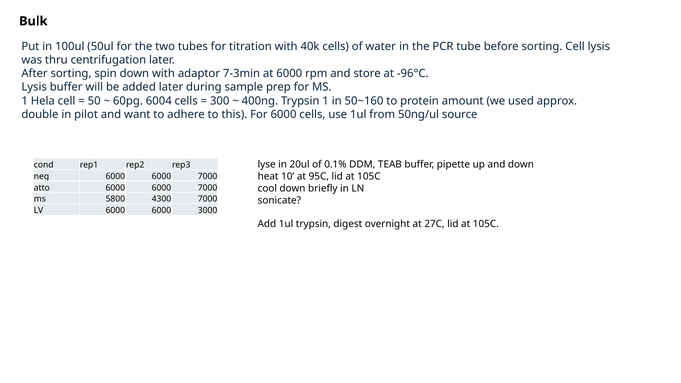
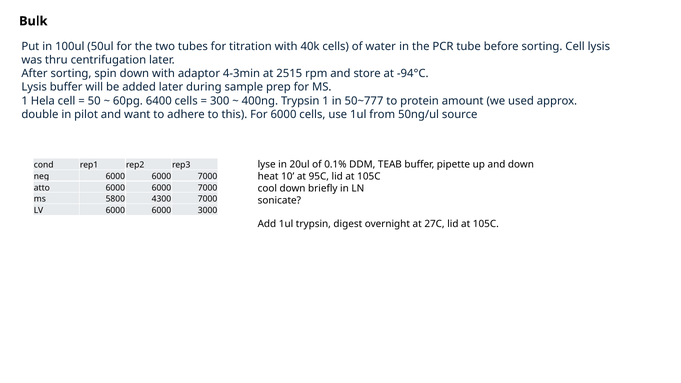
7-3min: 7-3min -> 4-3min (242, 74)
at 6000: 6000 -> 2515 (289, 74)
-96°C: -96°C -> -94°C (413, 74)
6004: 6004 -> 6400 (159, 101)
50~160: 50~160 -> 50~777 (364, 101)
